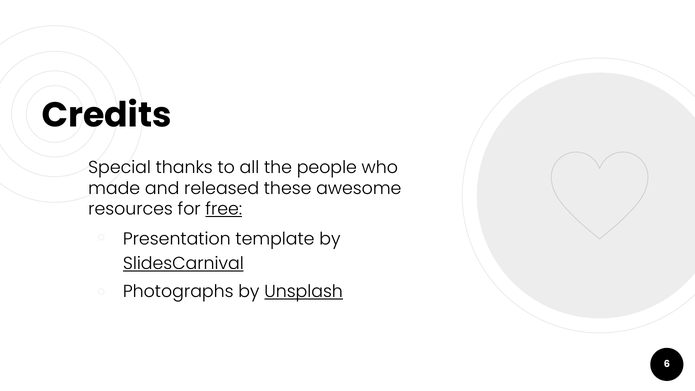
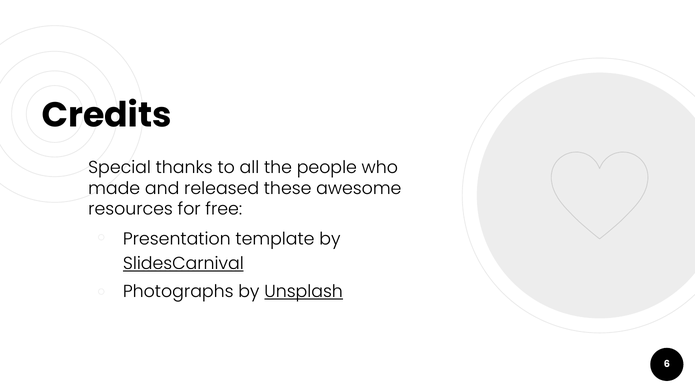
free underline: present -> none (224, 209)
